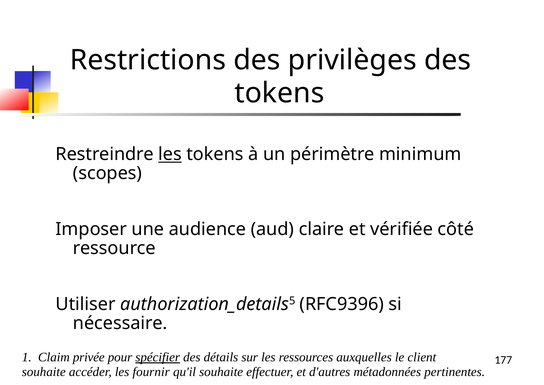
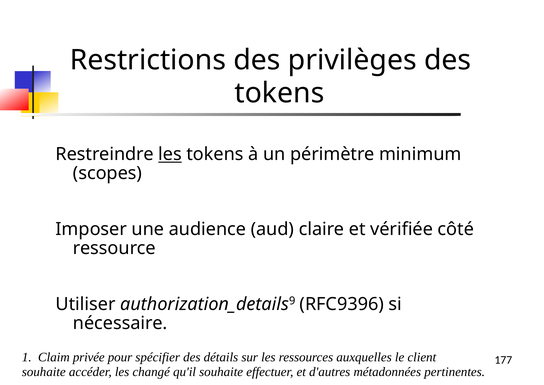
5: 5 -> 9 (292, 301)
spécifier underline: present -> none (158, 357)
fournir: fournir -> changé (151, 372)
